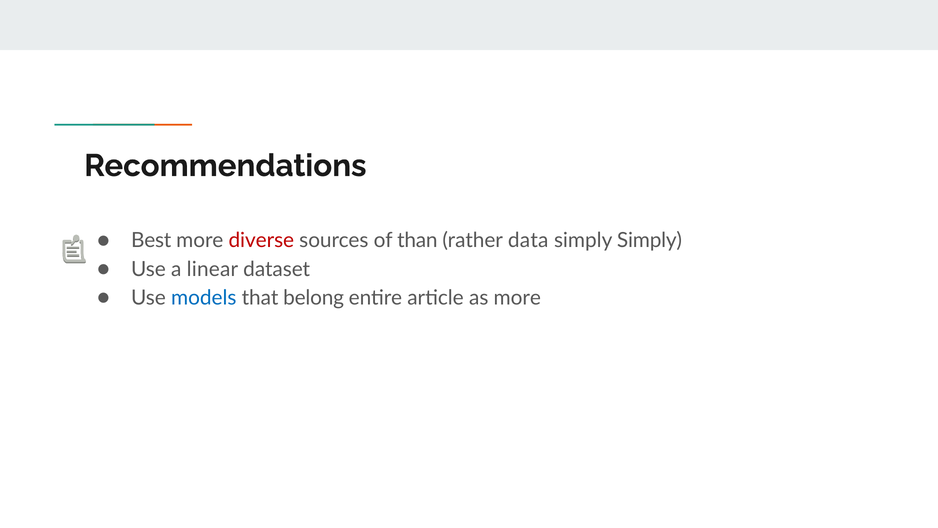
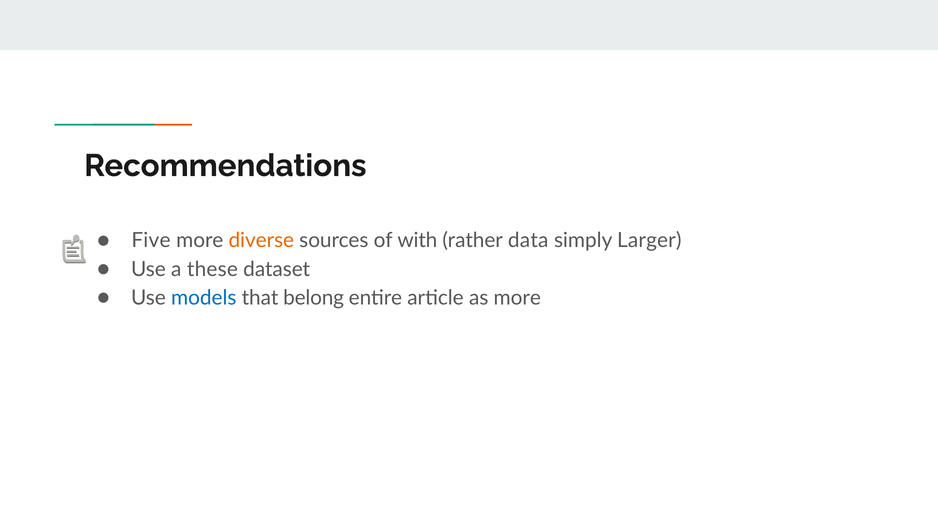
Best: Best -> Five (151, 240)
diverse colour: red -> orange (261, 240)
than: than -> with (417, 240)
simply Simply: Simply -> Larger (649, 240)
linear: linear -> these (212, 269)
